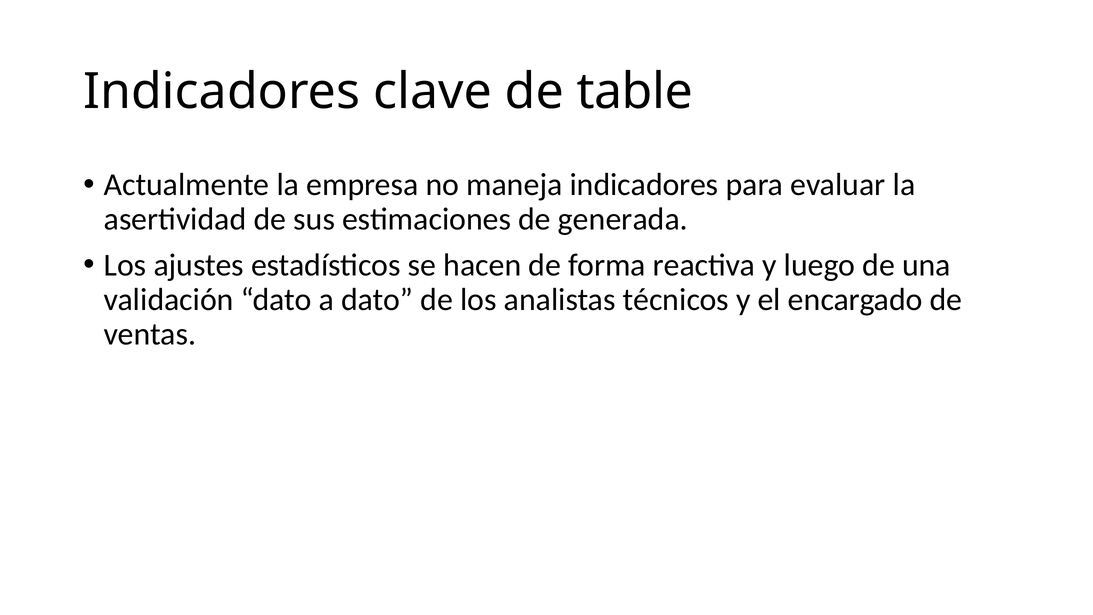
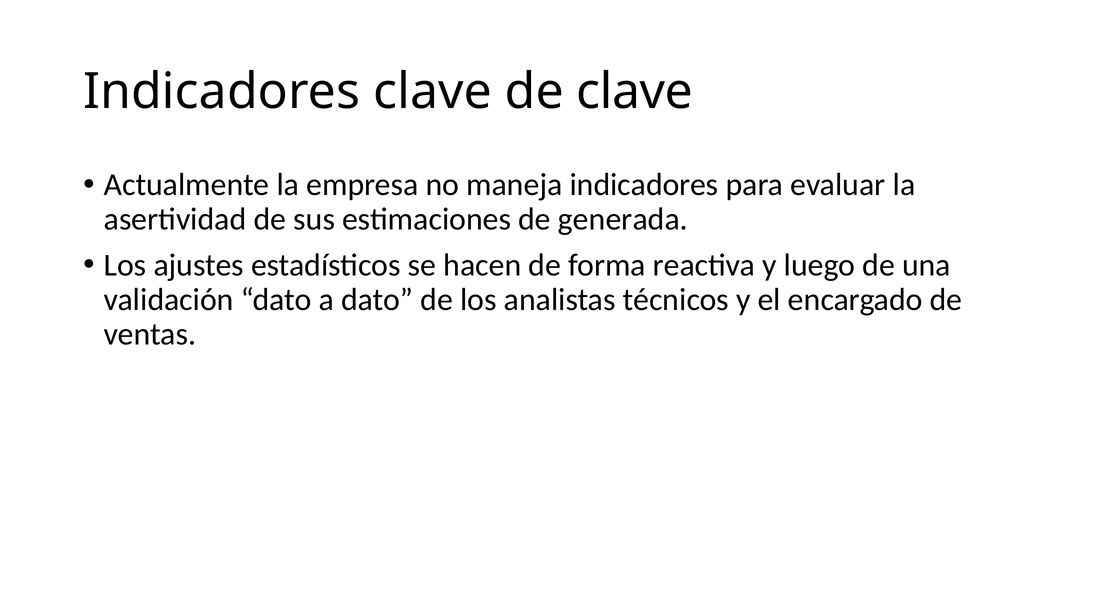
de table: table -> clave (635, 92)
